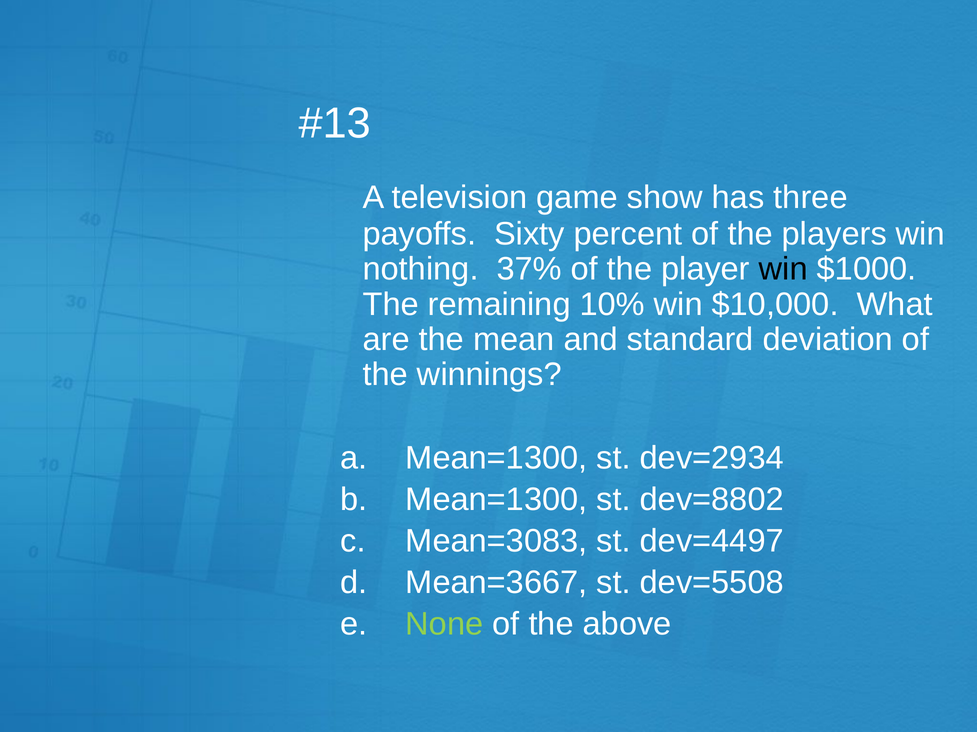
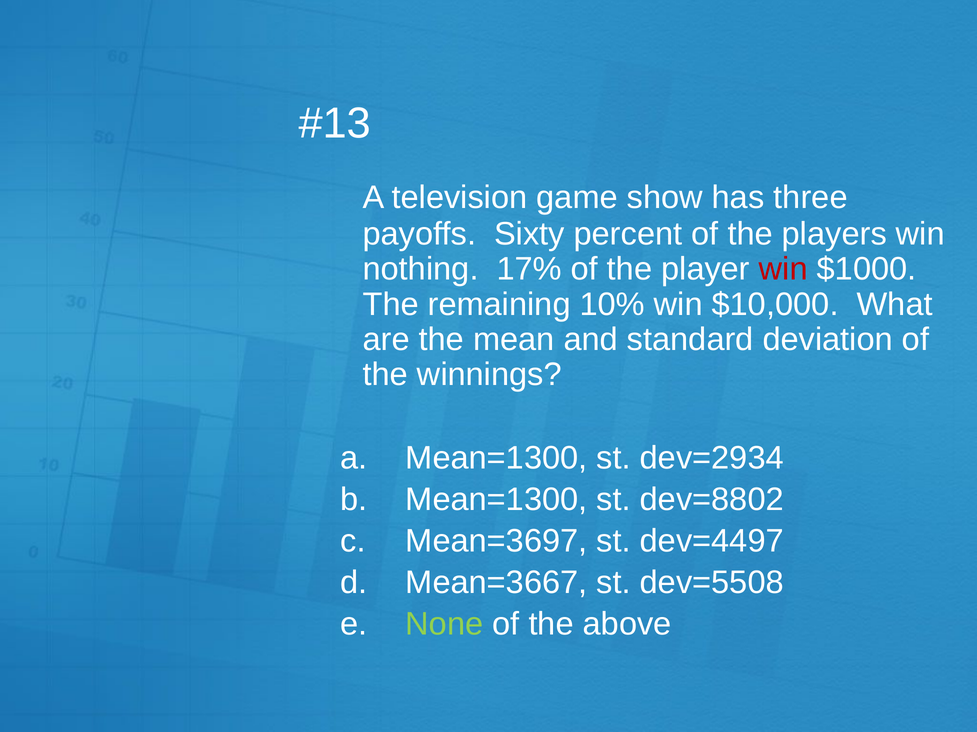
37%: 37% -> 17% (529, 269)
win colour: black -> red (783, 269)
Mean=3083: Mean=3083 -> Mean=3697 (496, 542)
